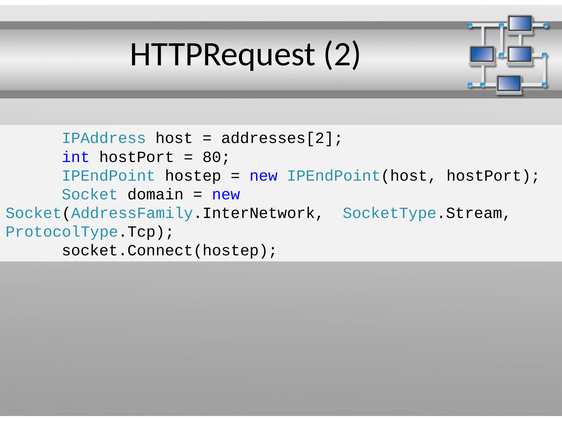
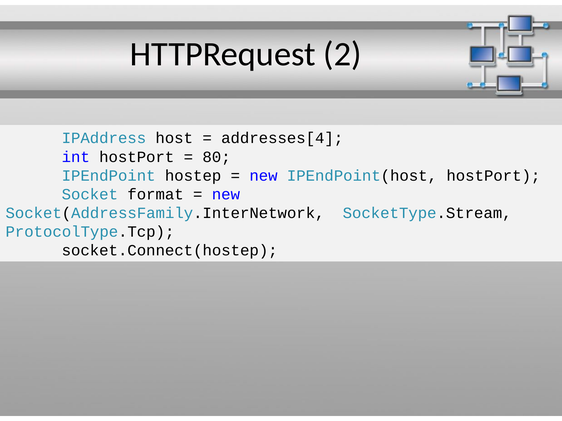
addresses[2: addresses[2 -> addresses[4 (282, 138)
domain: domain -> format (156, 195)
